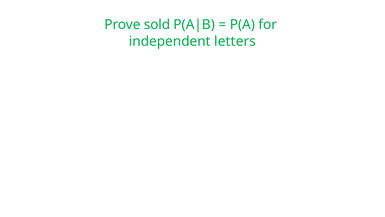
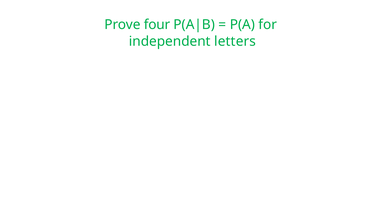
sold: sold -> four (157, 25)
